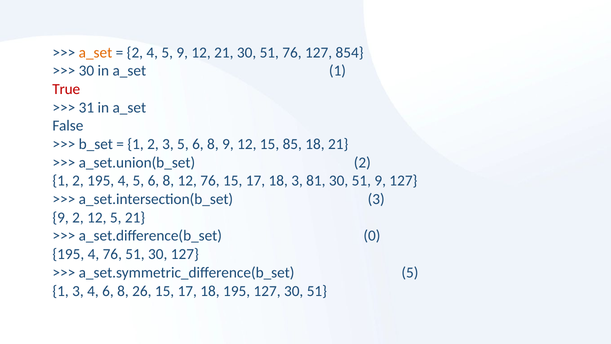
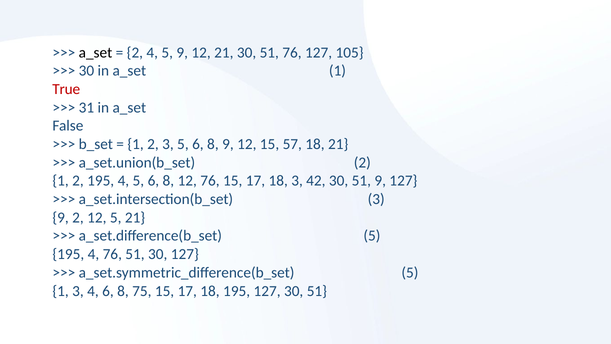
a_set colour: orange -> black (95, 52)
854: 854 -> 105 (350, 52)
85: 85 -> 57 (292, 144)
81: 81 -> 42 (316, 181)
a_set.difference(b_set 0: 0 -> 5 (372, 236)
26: 26 -> 75 (142, 291)
